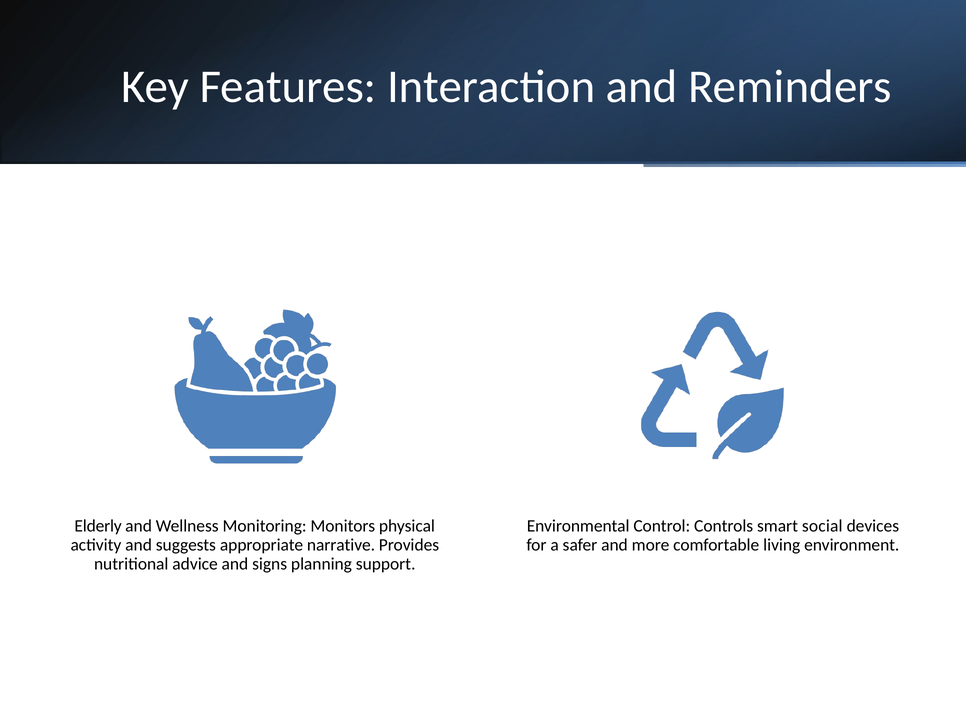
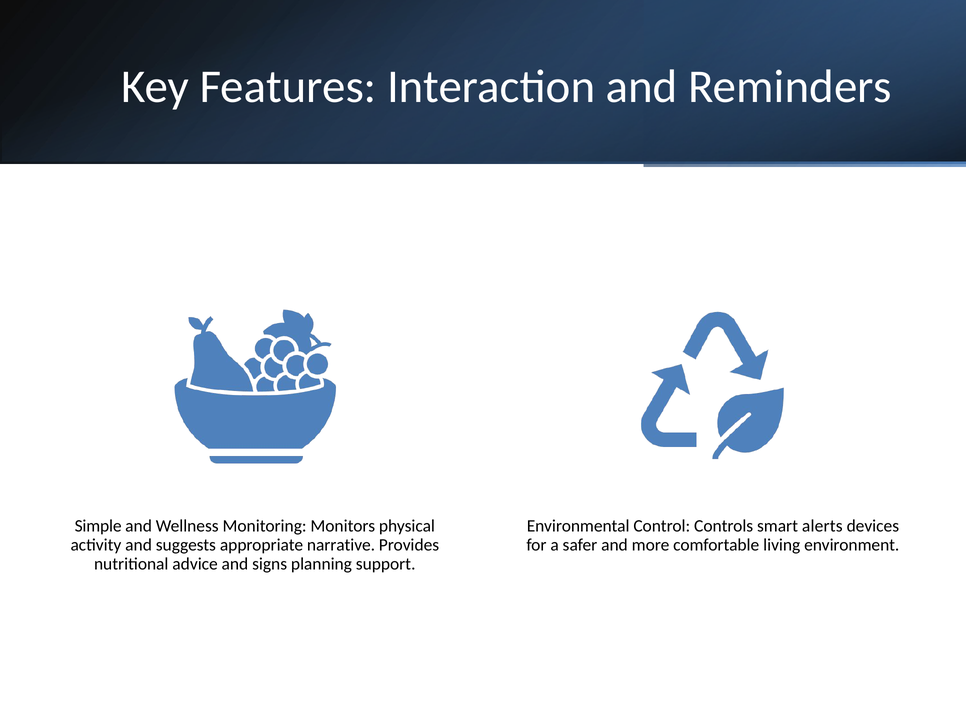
Elderly: Elderly -> Simple (98, 526)
social: social -> alerts (822, 526)
